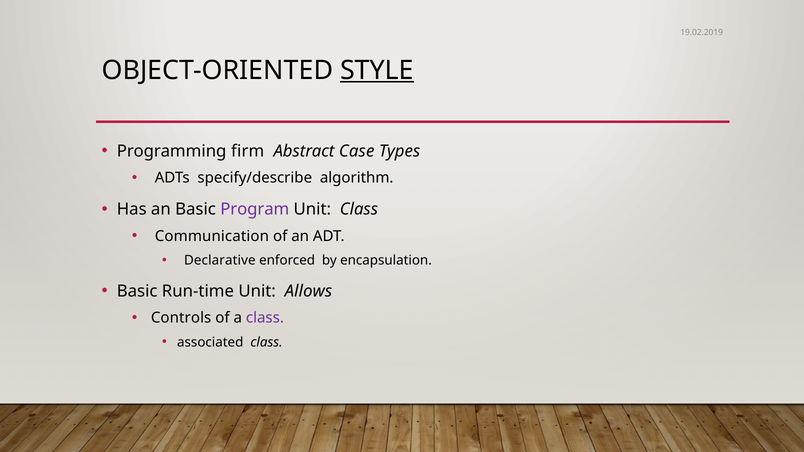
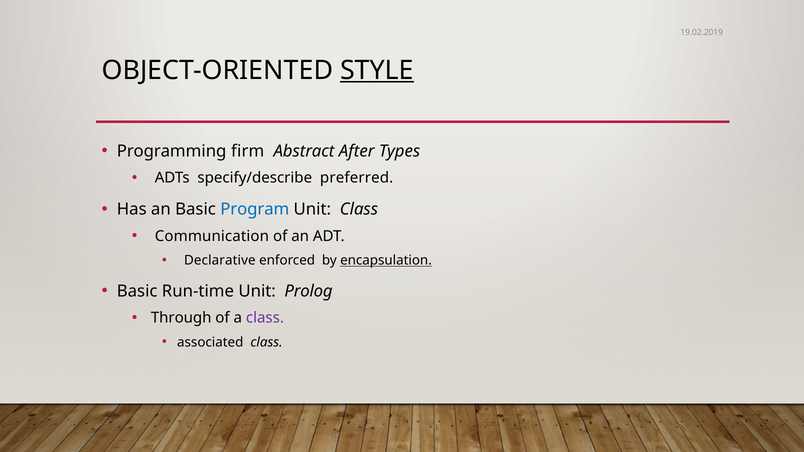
Case: Case -> After (357, 151)
algorithm: algorithm -> preferred (357, 178)
Program colour: purple -> blue (255, 210)
encapsulation underline: none -> present (386, 261)
Allows: Allows -> Prolog (309, 291)
Controls: Controls -> Through (181, 318)
